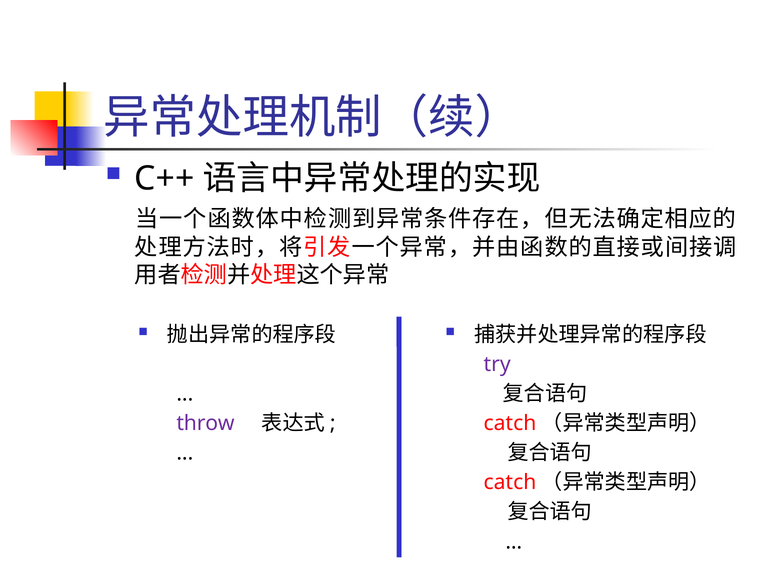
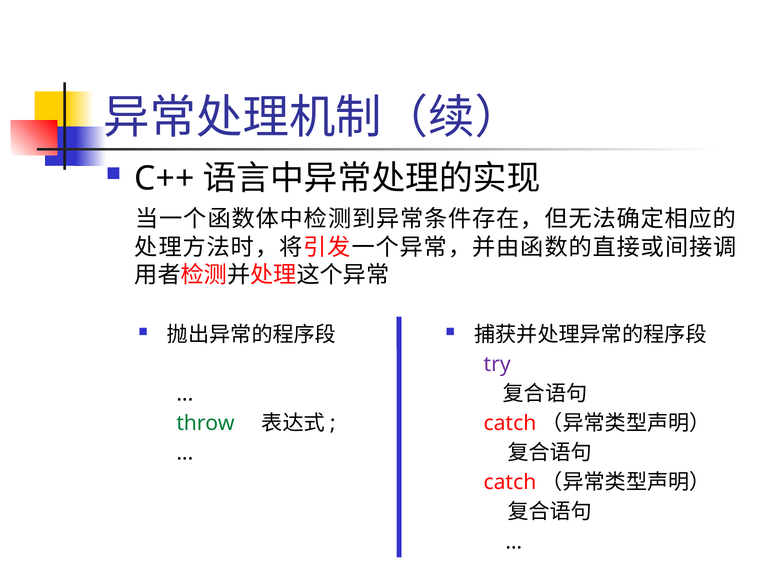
throw colour: purple -> green (205, 423)
